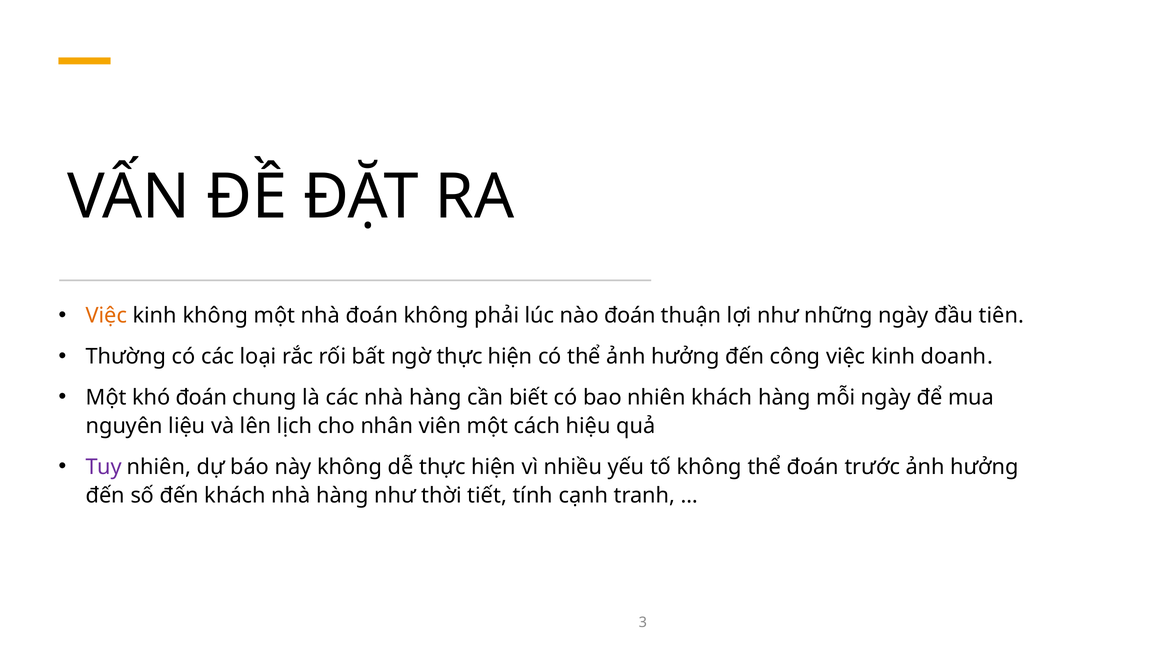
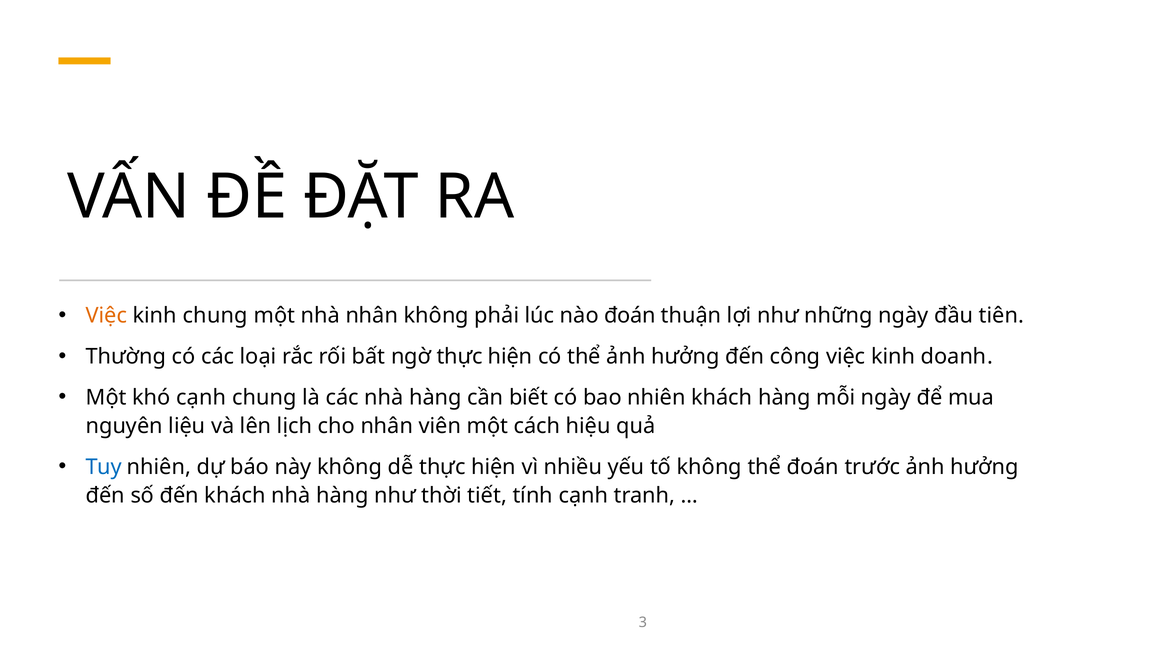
kinh không: không -> chung (215, 316)
nhà đoán: đoán -> nhân (372, 316)
khó đoán: đoán -> cạnh (201, 397)
Tuy colour: purple -> blue (104, 467)
